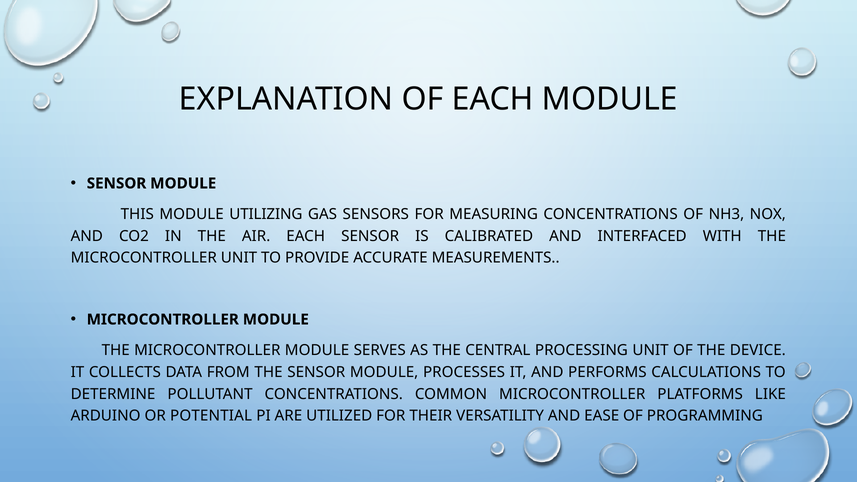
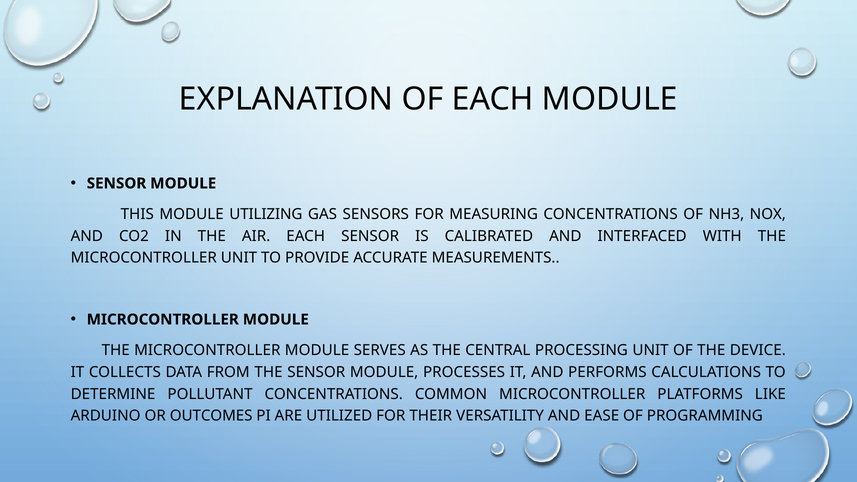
POTENTIAL: POTENTIAL -> OUTCOMES (211, 416)
